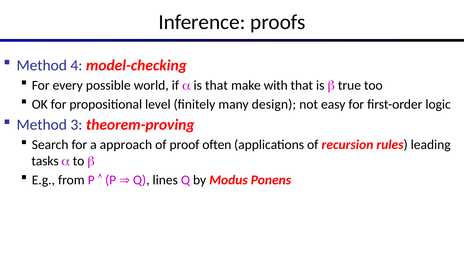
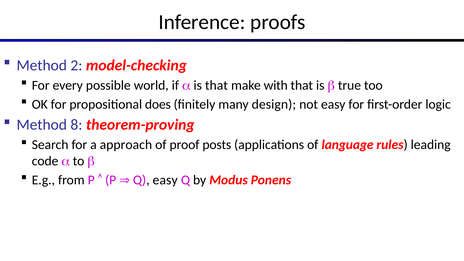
4: 4 -> 2 (76, 65)
level: level -> does (158, 104)
3: 3 -> 8 (76, 125)
often: often -> posts (217, 145)
recursion: recursion -> language (348, 145)
tasks: tasks -> code (45, 161)
Q lines: lines -> easy (165, 180)
